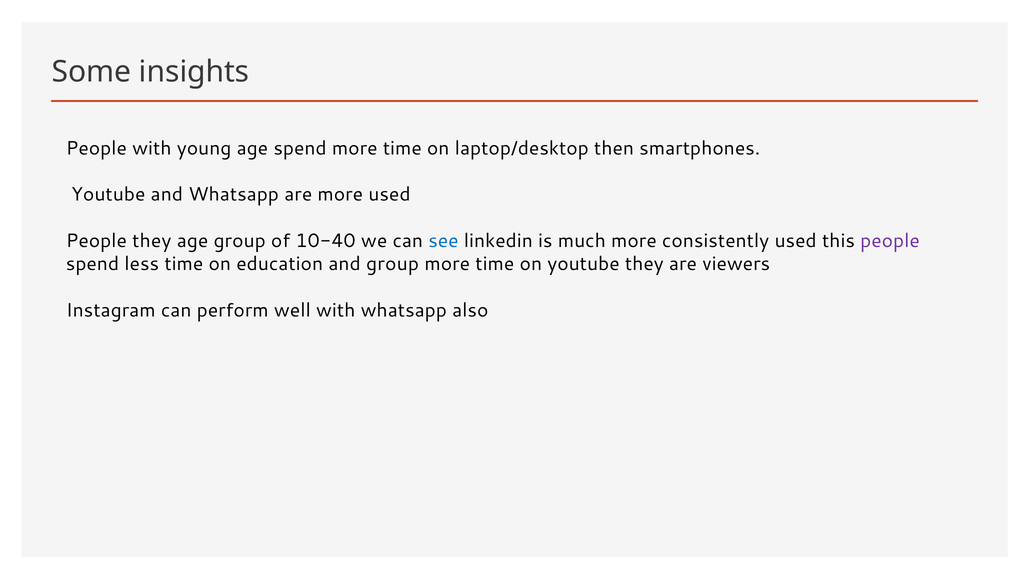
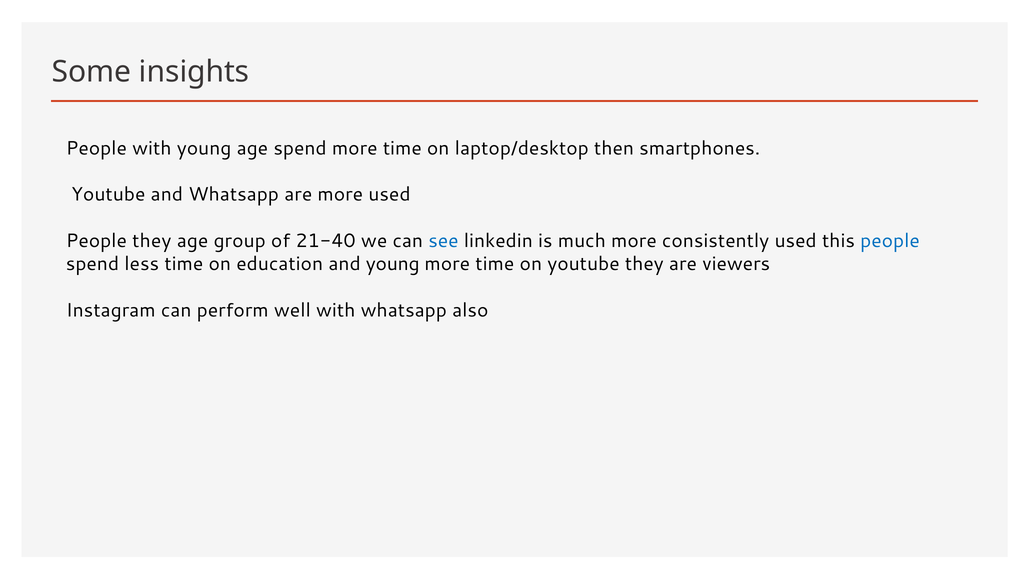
10-40: 10-40 -> 21-40 (326, 241)
people colour: purple -> blue (890, 241)
and group: group -> young (393, 264)
